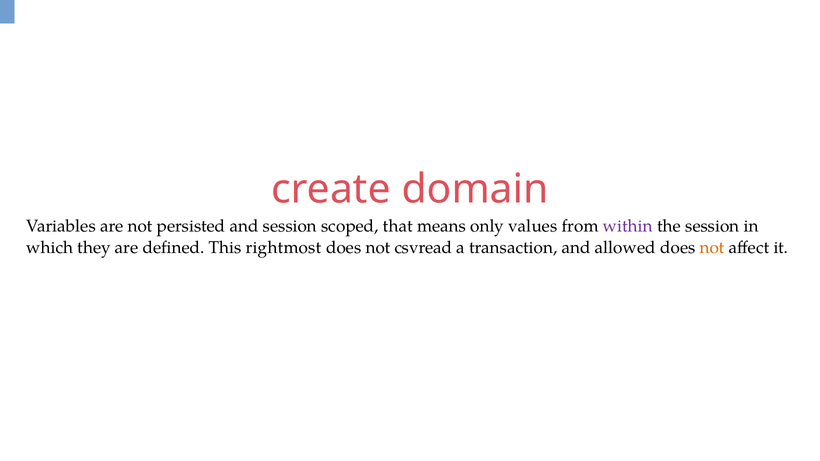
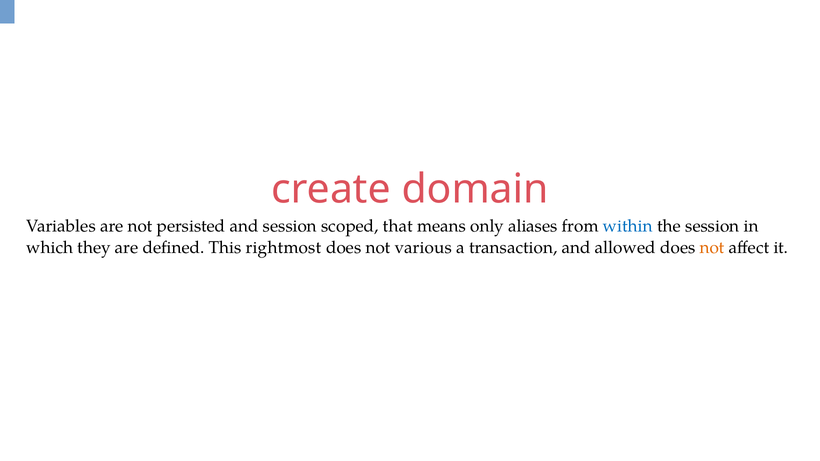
values: values -> aliases (533, 226)
within colour: purple -> blue (628, 226)
csvread: csvread -> various (423, 248)
